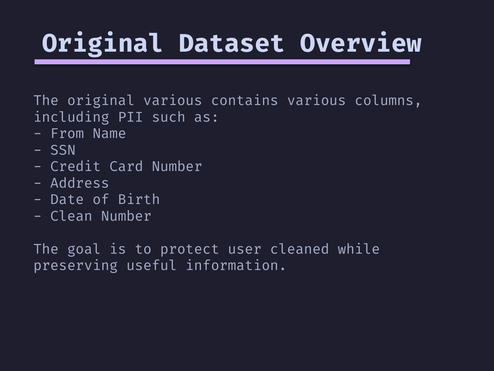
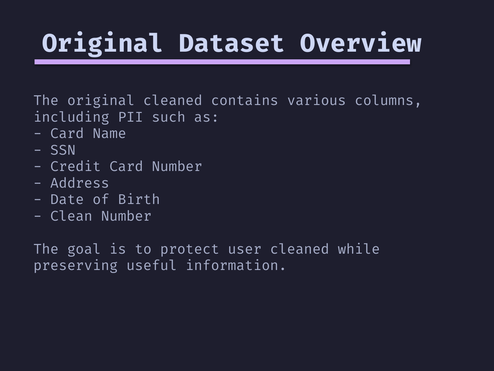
original various: various -> cleaned (173, 101)
From: From -> Card (67, 133)
